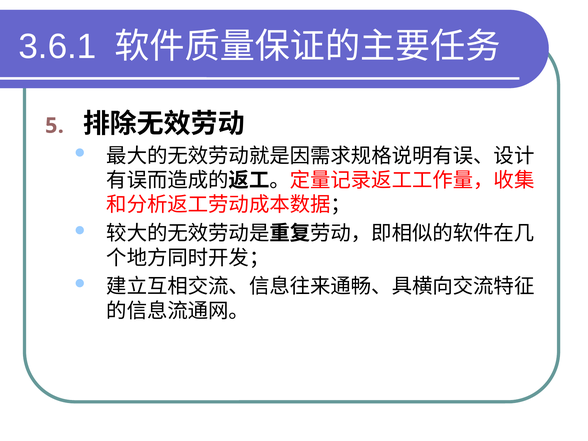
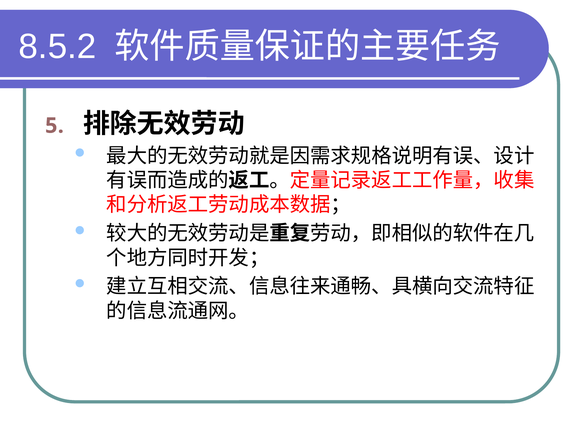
3.6.1: 3.6.1 -> 8.5.2 (57, 47)
